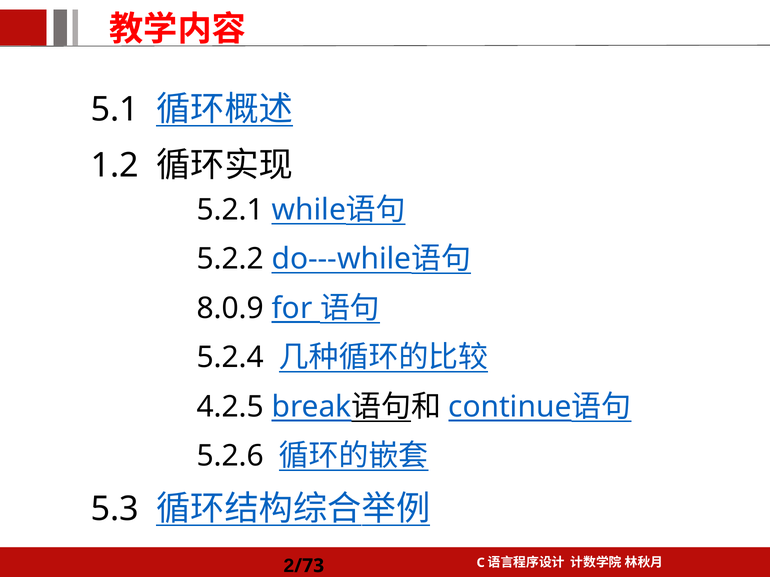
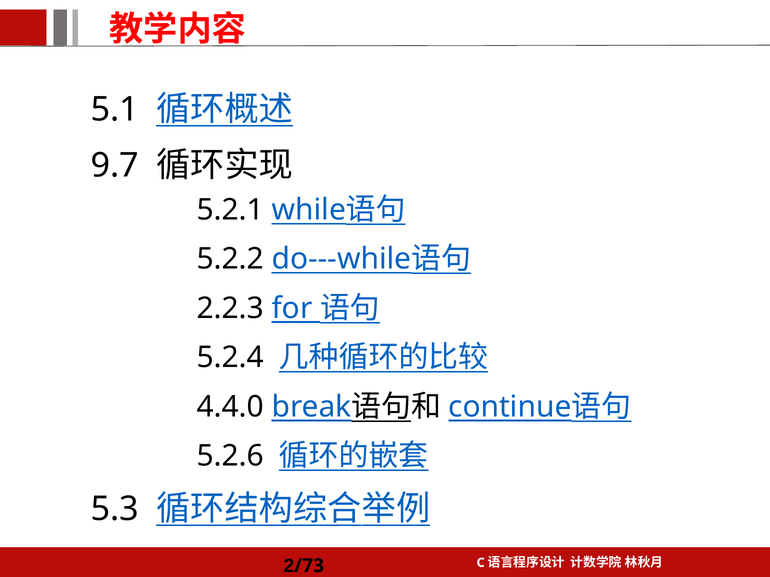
1.2: 1.2 -> 9.7 (115, 166)
8.0.9: 8.0.9 -> 2.2.3 (230, 309)
4.2.5: 4.2.5 -> 4.4.0 (230, 407)
